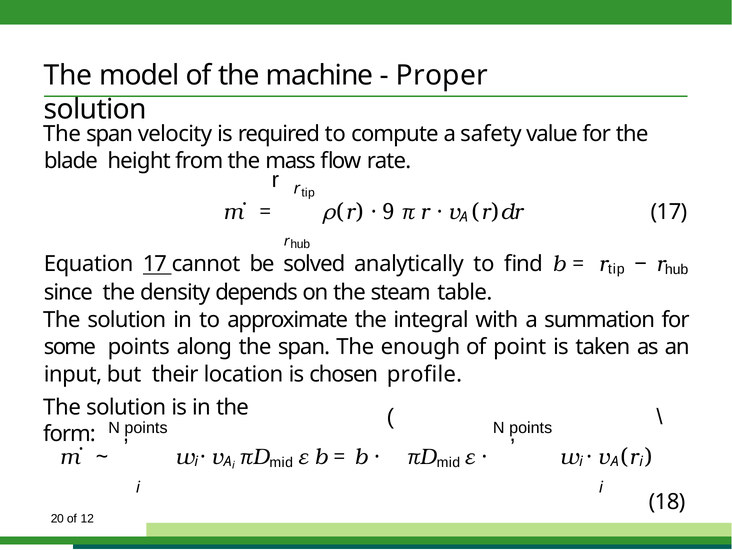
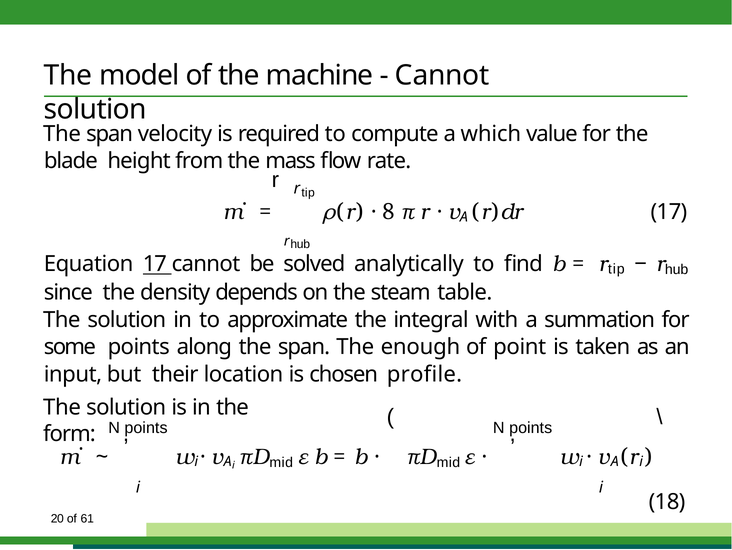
Proper: Proper -> Cannot (442, 76)
safety: safety -> which (491, 134)
9: 9 -> 8 (388, 212)
12: 12 -> 61 (87, 518)
